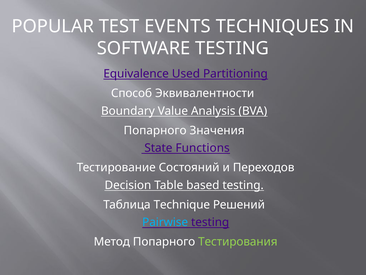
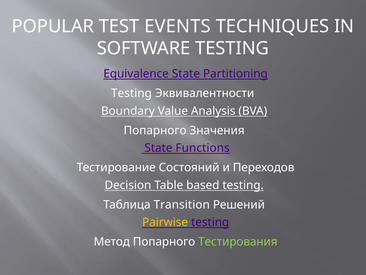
Equivalence Used: Used -> State (186, 74)
Способ: Способ -> Testing (131, 93)
Technique: Technique -> Transition (182, 204)
Pairwise colour: light blue -> yellow (165, 222)
